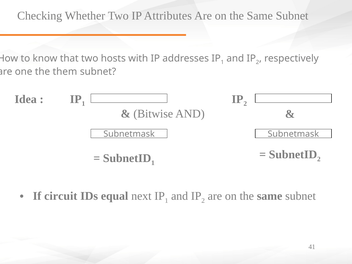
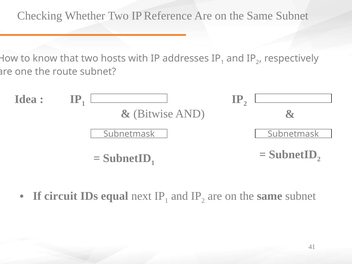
Attributes: Attributes -> Reference (168, 16)
them: them -> route (65, 72)
